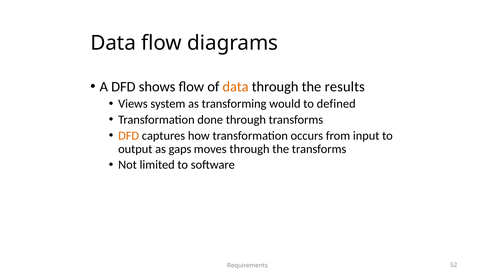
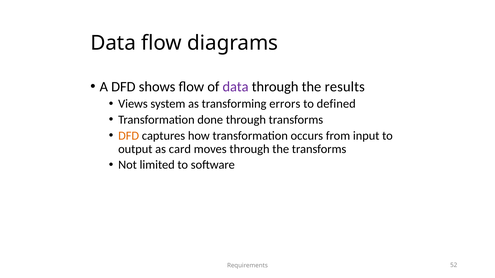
data colour: orange -> purple (236, 87)
would: would -> errors (285, 104)
gaps: gaps -> card (180, 149)
